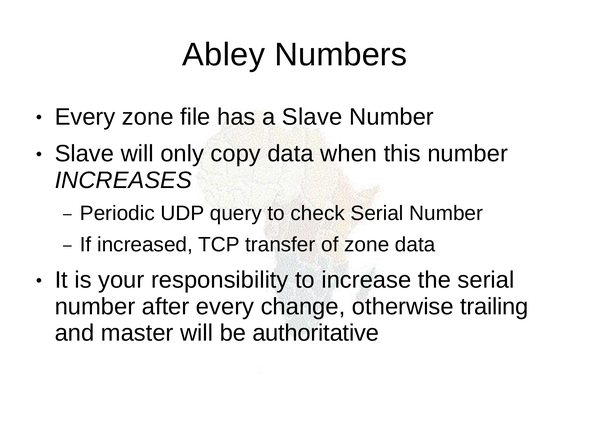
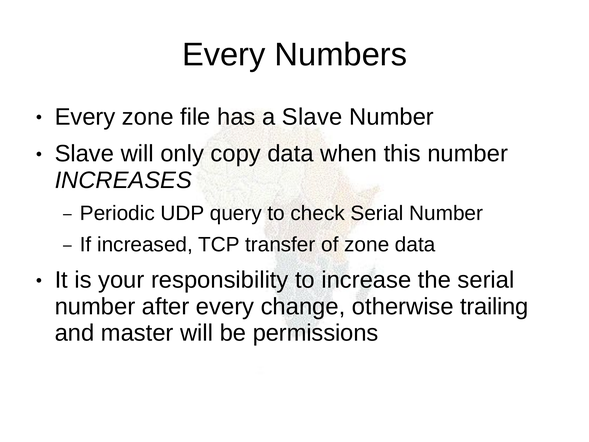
Abley: Abley -> Every (224, 55)
authoritative: authoritative -> permissions (316, 333)
